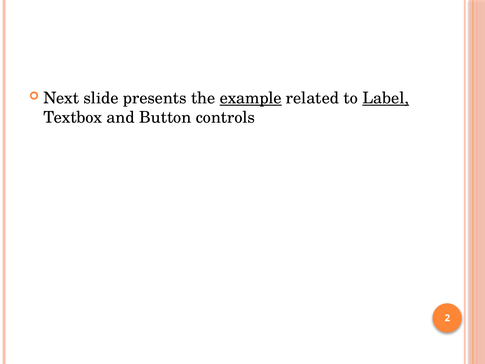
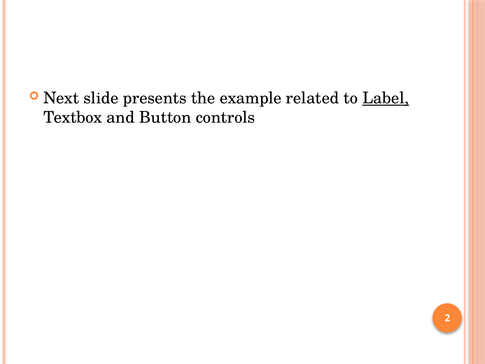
example underline: present -> none (251, 98)
